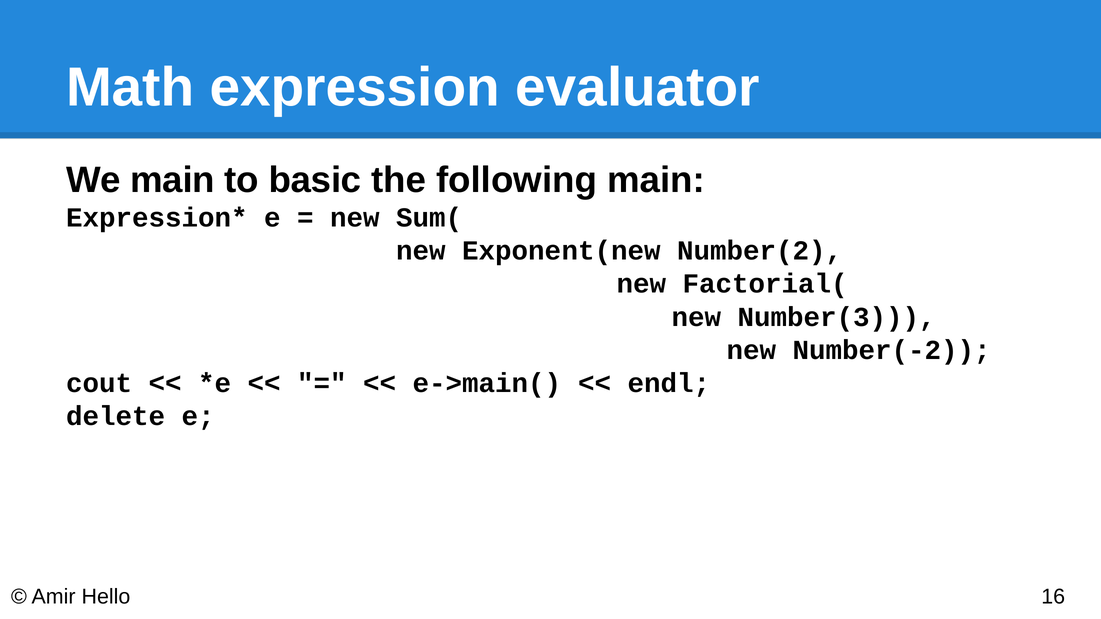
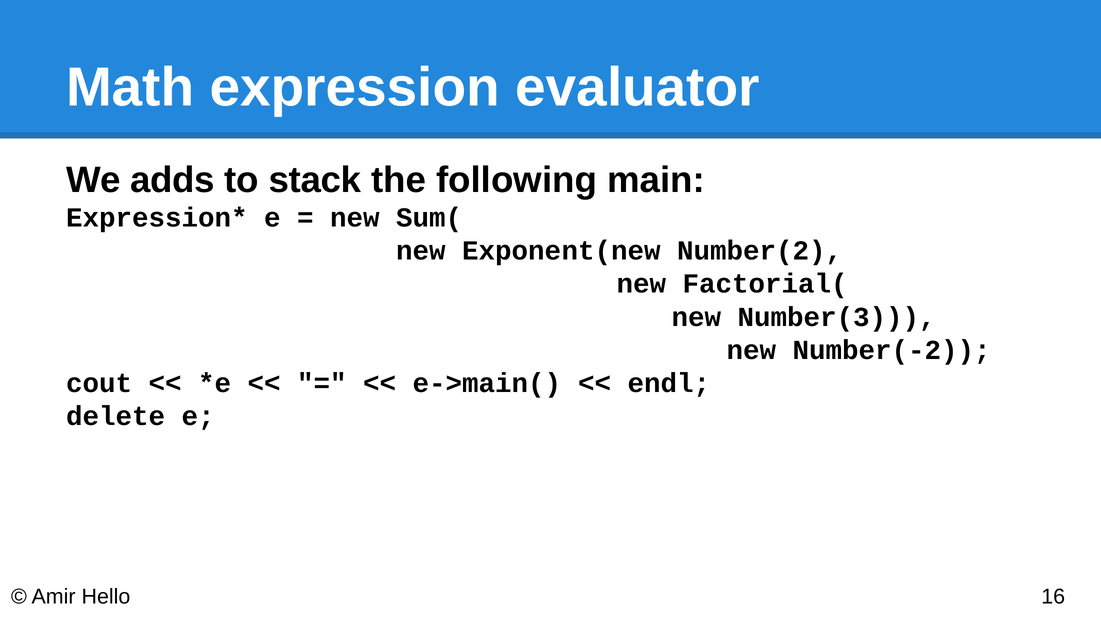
We main: main -> adds (172, 180)
basic: basic -> stack (315, 180)
